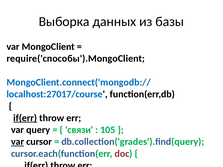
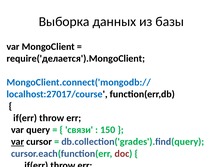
require('способы').MongoClient: require('способы').MongoClient -> require('делается').MongoClient (76, 59)
if(err underline: present -> none (25, 118)
105: 105 -> 150 (108, 130)
